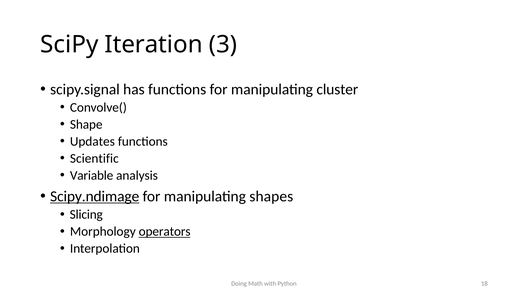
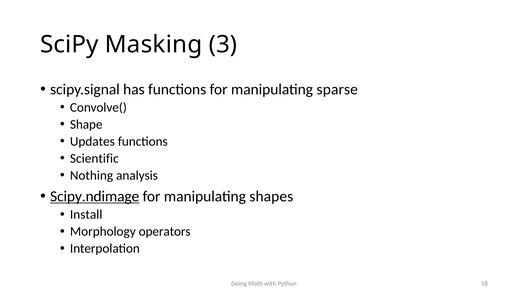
Iteration: Iteration -> Masking (153, 44)
cluster: cluster -> sparse (337, 89)
Variable: Variable -> Nothing (92, 175)
Slicing: Slicing -> Install (86, 215)
operators underline: present -> none (165, 232)
